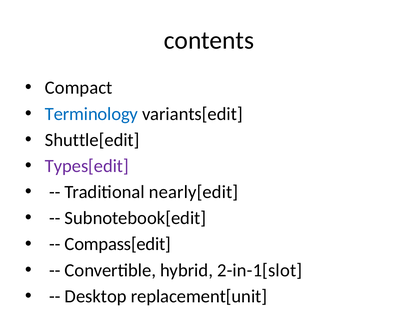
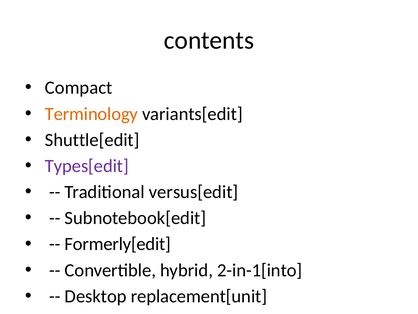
Terminology colour: blue -> orange (92, 114)
nearly[edit: nearly[edit -> versus[edit (194, 192)
Compass[edit: Compass[edit -> Formerly[edit (118, 244)
2-in-1[slot: 2-in-1[slot -> 2-in-1[into (260, 270)
